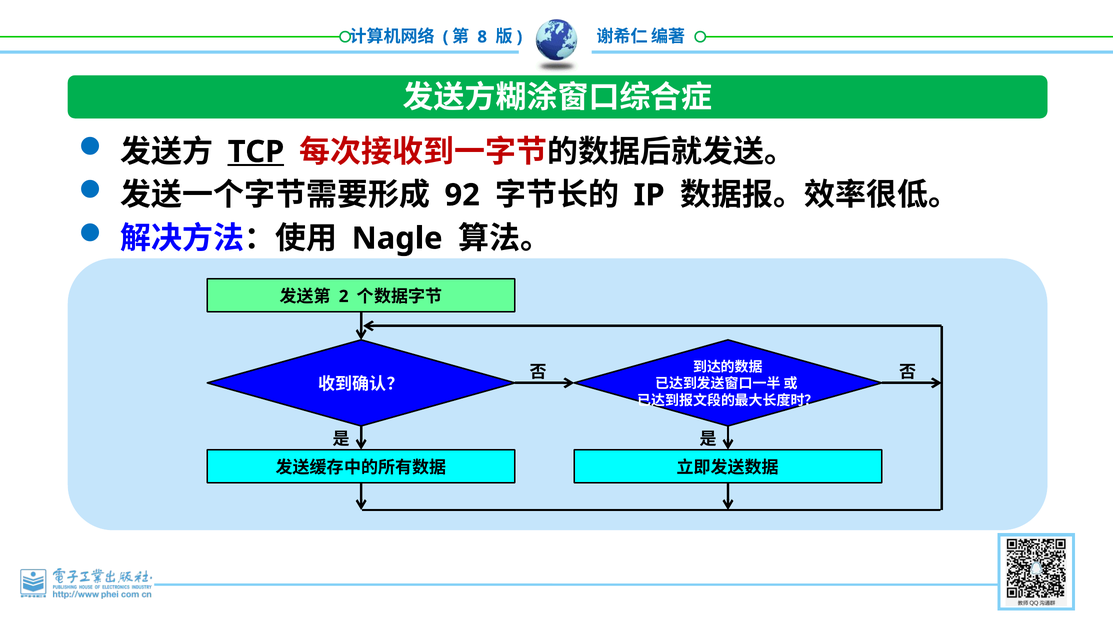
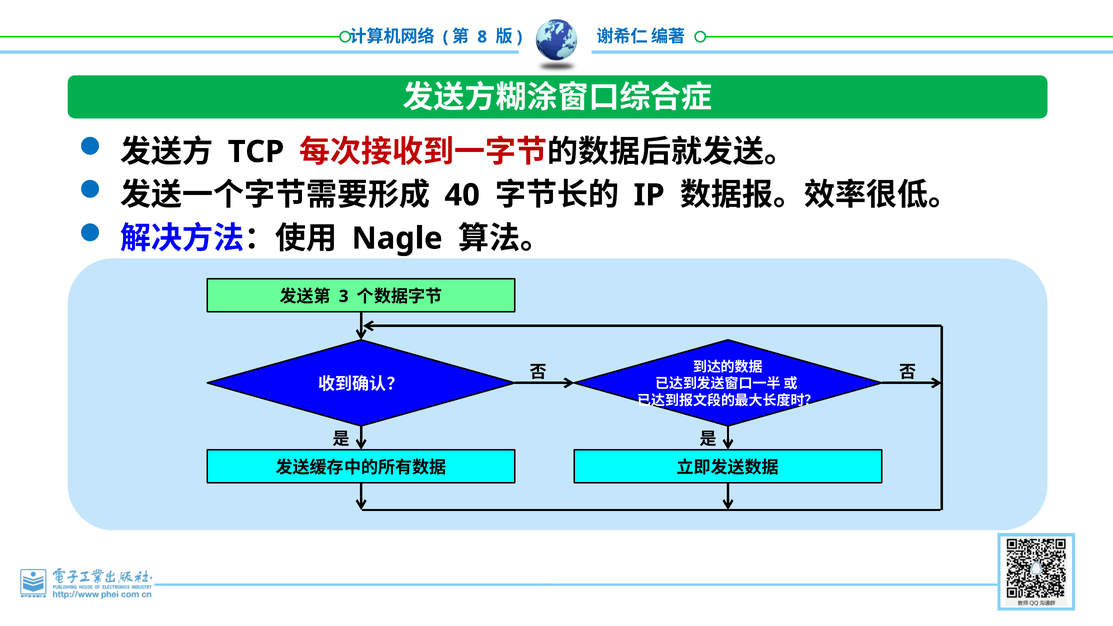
TCP underline: present -> none (256, 152)
92: 92 -> 40 (462, 195)
2: 2 -> 3 (344, 296)
